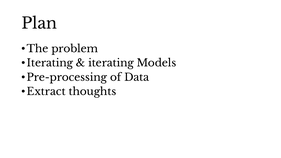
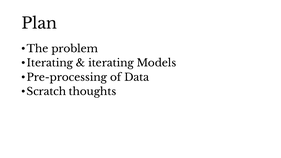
Extract: Extract -> Scratch (46, 92)
